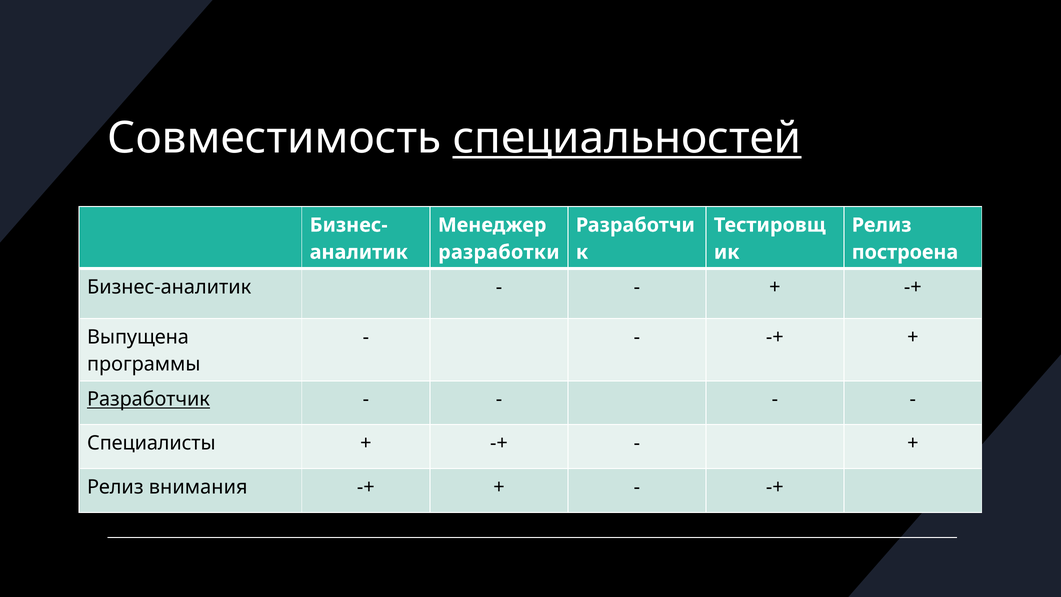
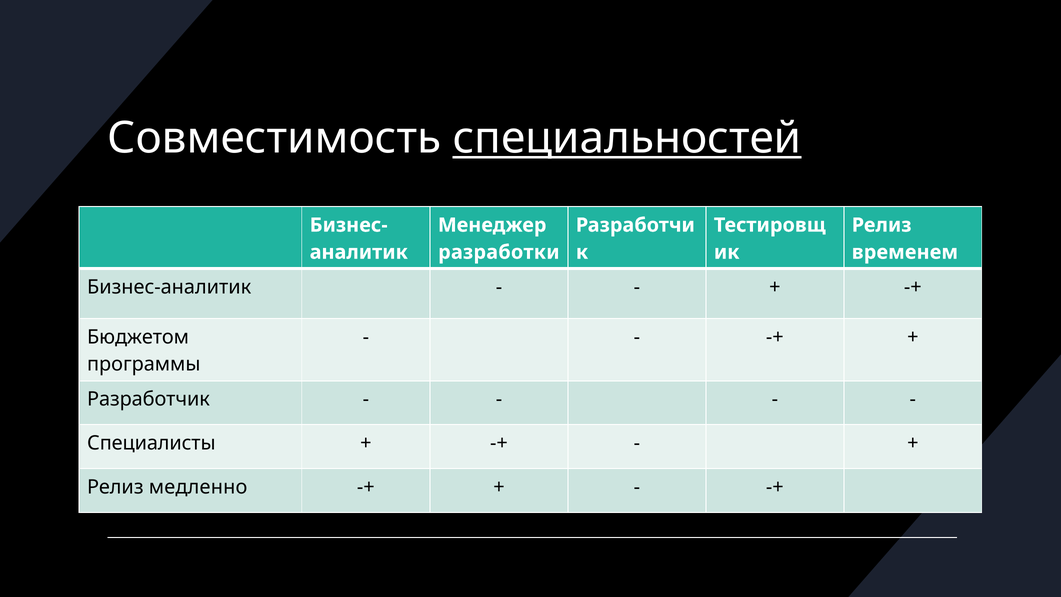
построена: построена -> временем (905, 252)
Выпущена: Выпущена -> Бюджетом (138, 337)
Разработчик underline: present -> none (149, 399)
внимания: внимания -> медленно (198, 487)
